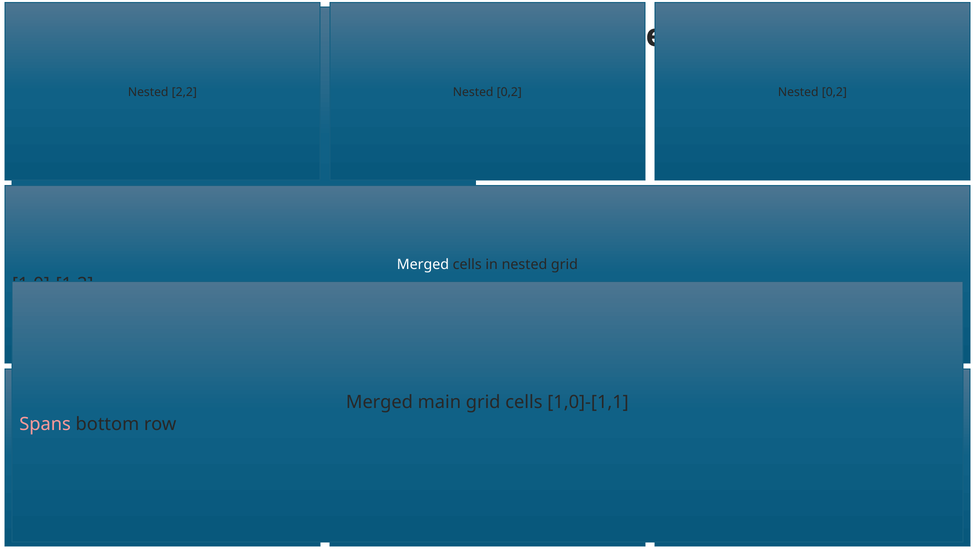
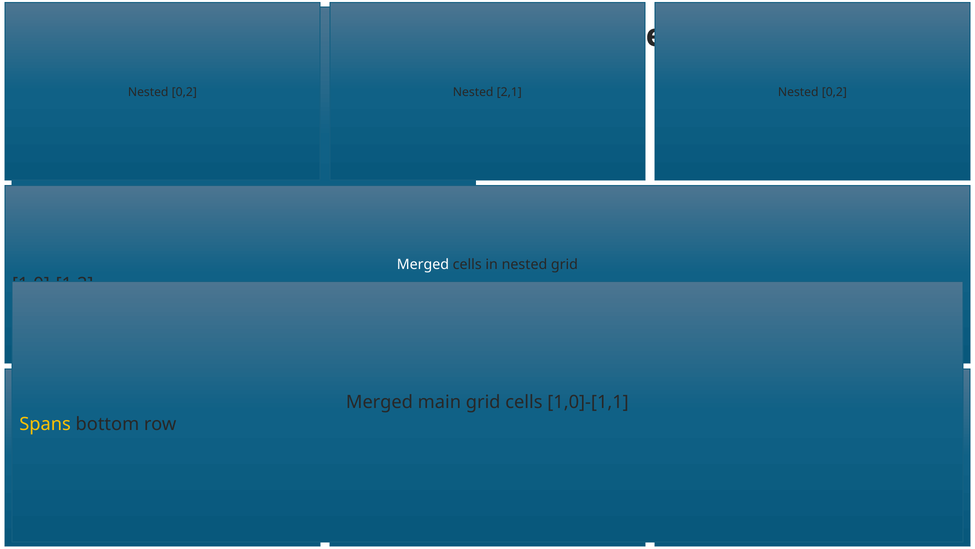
2,2: 2,2 -> 0,2 (184, 92)
0,2: 0,2 -> 2,1 (509, 92)
Spans colour: pink -> yellow (45, 424)
